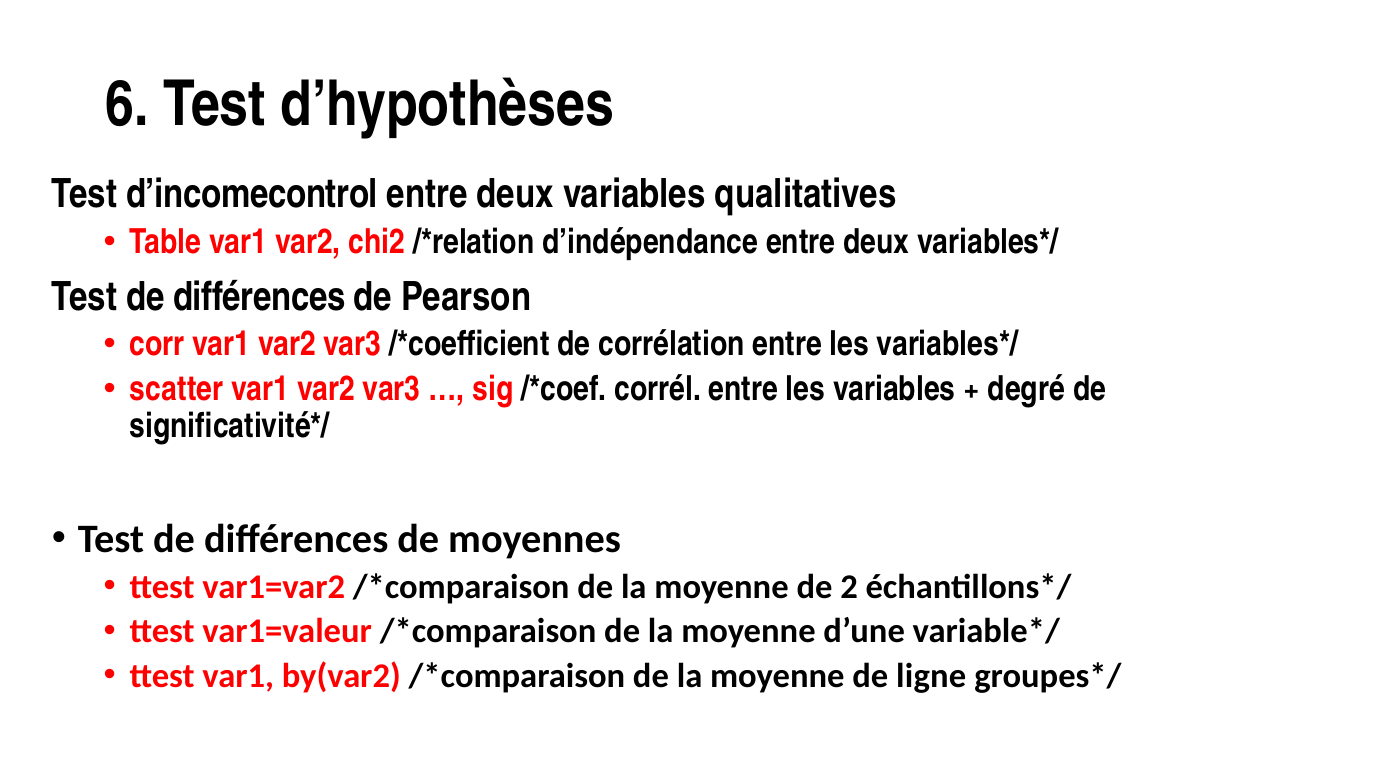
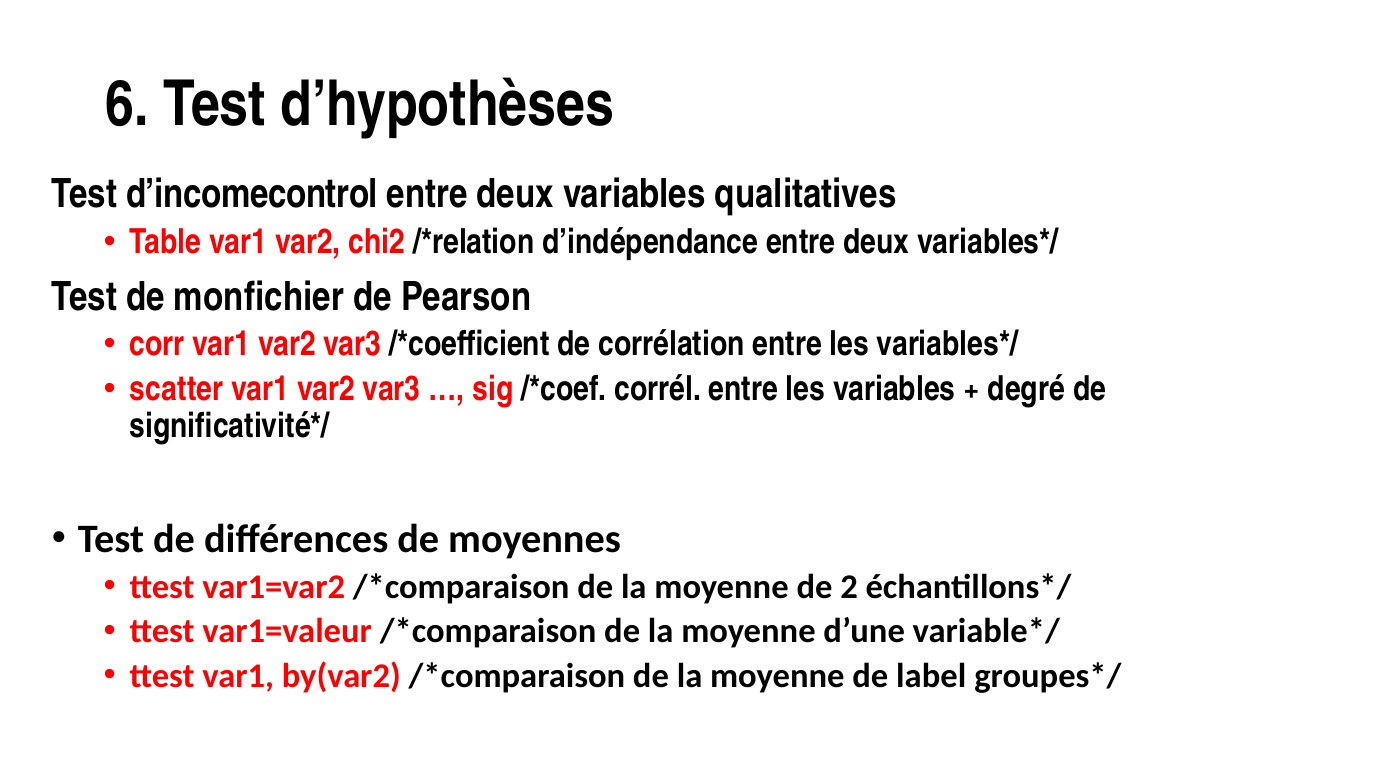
différences: différences -> monfichier (259, 297)
ligne: ligne -> label (931, 676)
